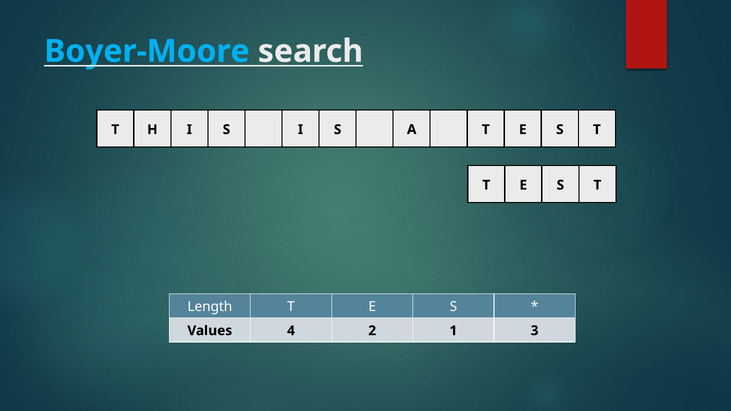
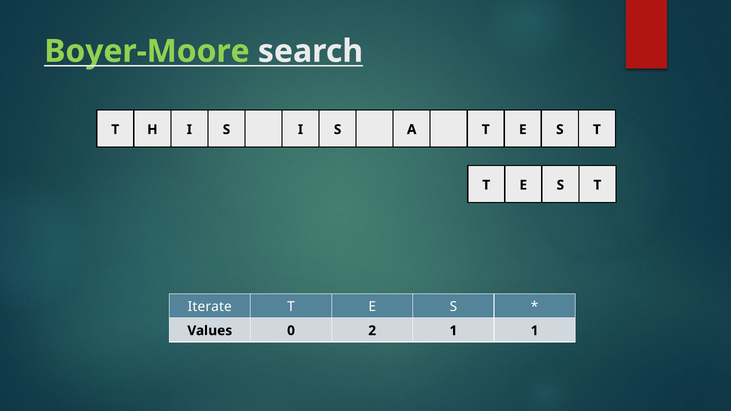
Boyer-Moore colour: light blue -> light green (147, 51)
Length: Length -> Iterate (210, 307)
4: 4 -> 0 (291, 331)
1 3: 3 -> 1 (535, 331)
